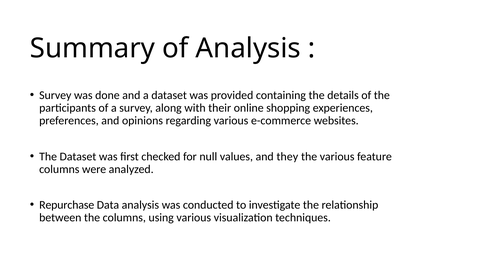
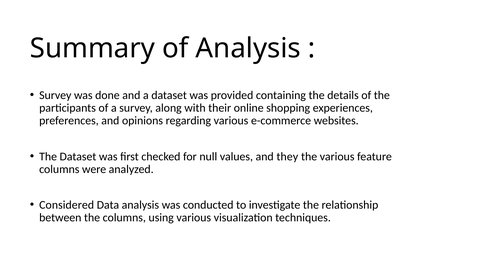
Repurchase: Repurchase -> Considered (67, 205)
